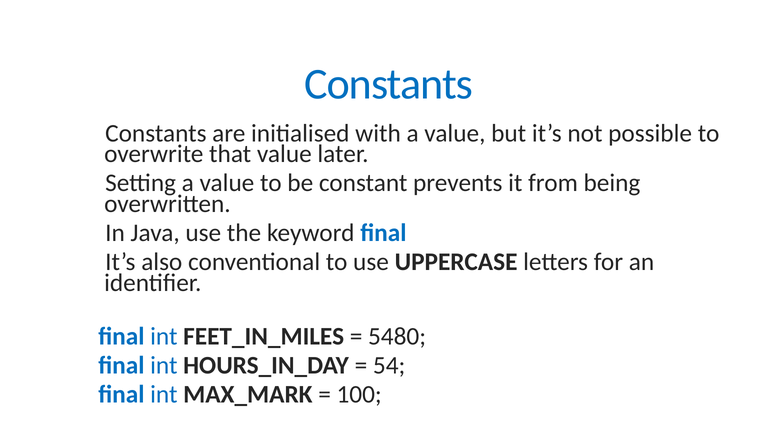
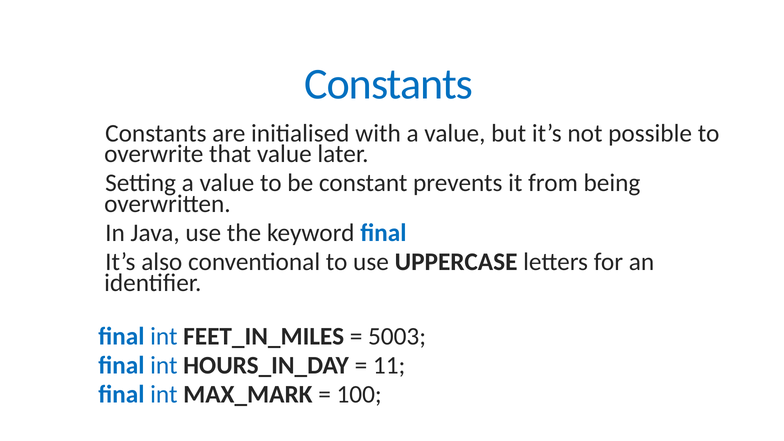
5480: 5480 -> 5003 (397, 336)
54: 54 -> 11 (389, 365)
